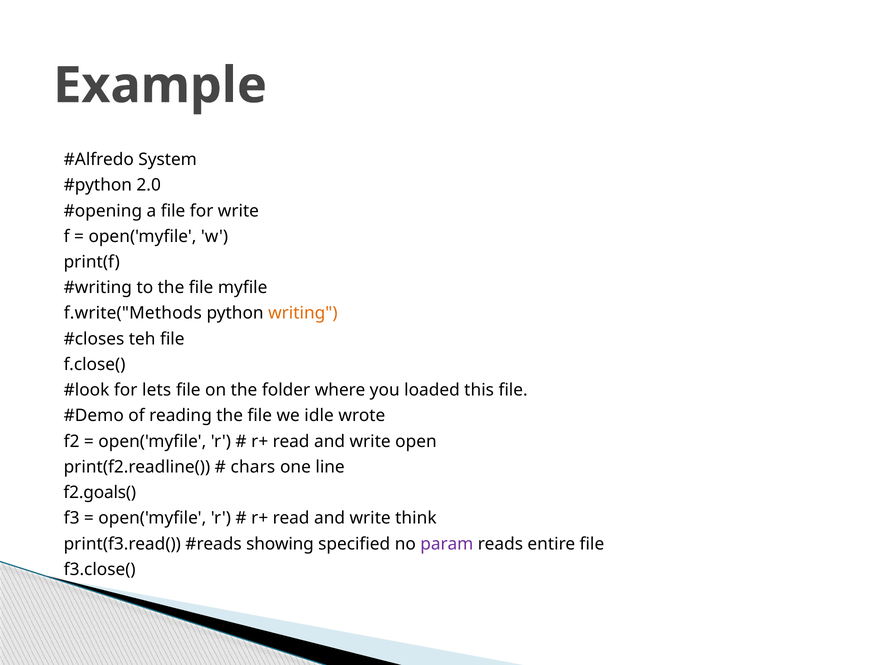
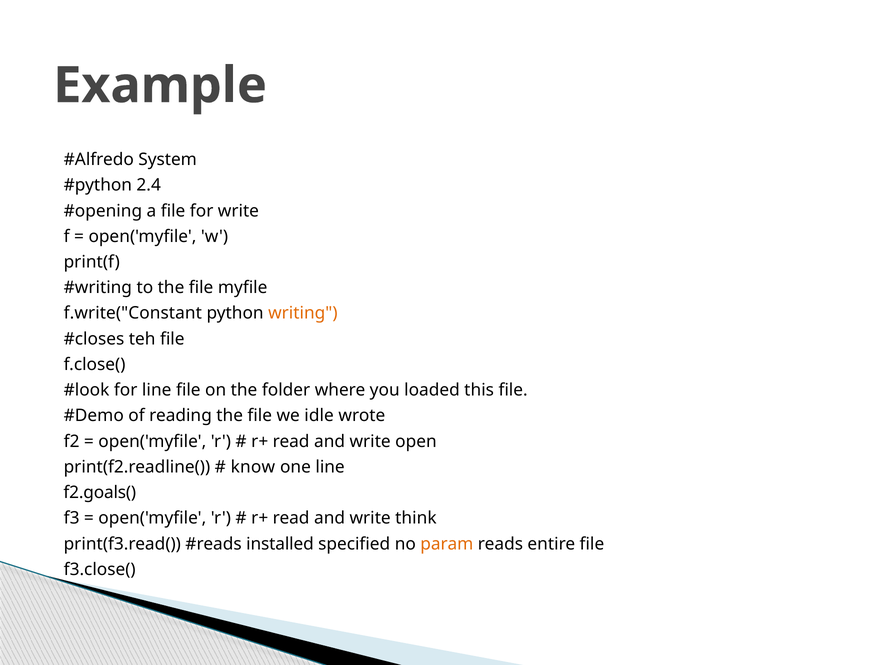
2.0: 2.0 -> 2.4 (149, 185)
f.write("Methods: f.write("Methods -> f.write("Constant (133, 313)
for lets: lets -> line (157, 390)
chars: chars -> know (253, 467)
showing: showing -> installed (280, 544)
param colour: purple -> orange (447, 544)
